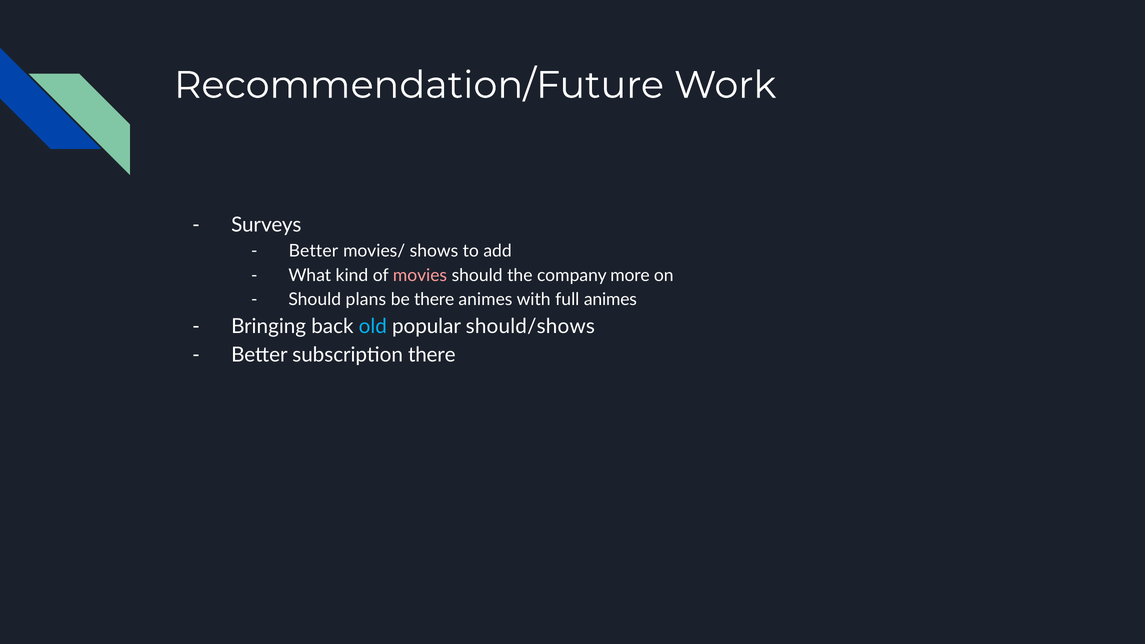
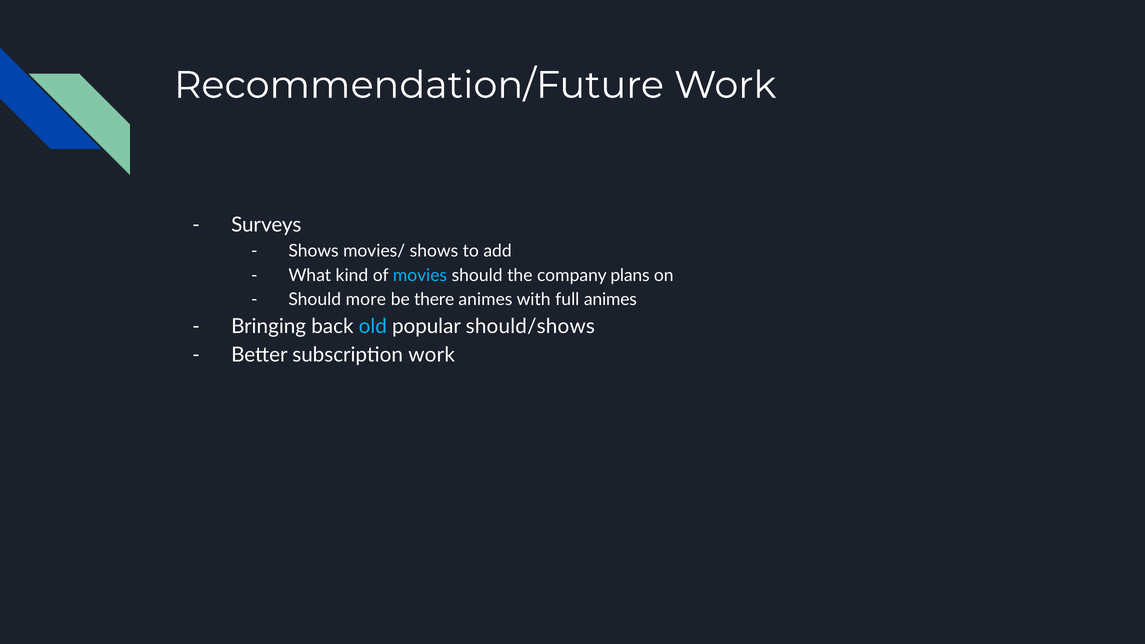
Better: Better -> Shows (314, 251)
movies colour: pink -> light blue (420, 275)
more: more -> plans (630, 275)
plans: plans -> more (366, 300)
subscription there: there -> work (432, 355)
